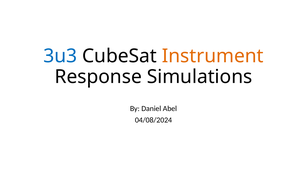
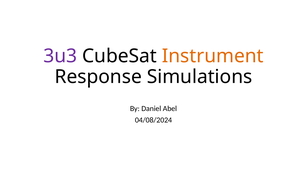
3u3 colour: blue -> purple (60, 56)
